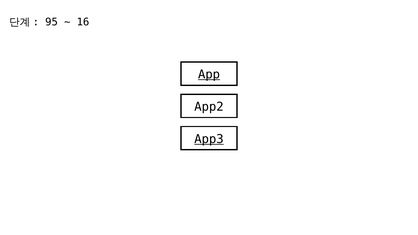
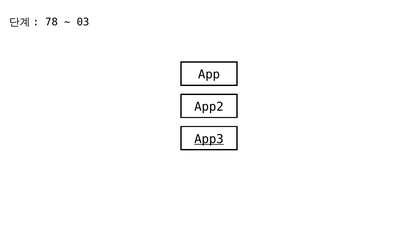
95: 95 -> 78 (52, 22)
16: 16 -> 03 (83, 22)
App underline: present -> none (209, 74)
